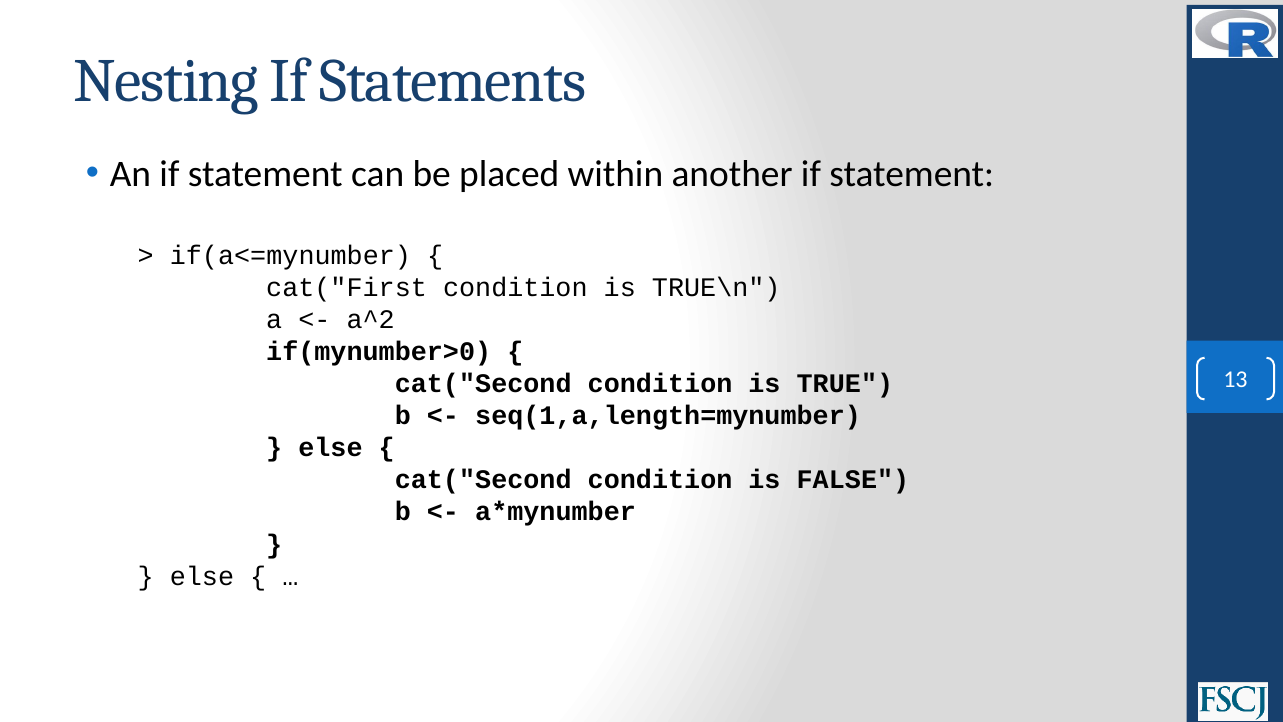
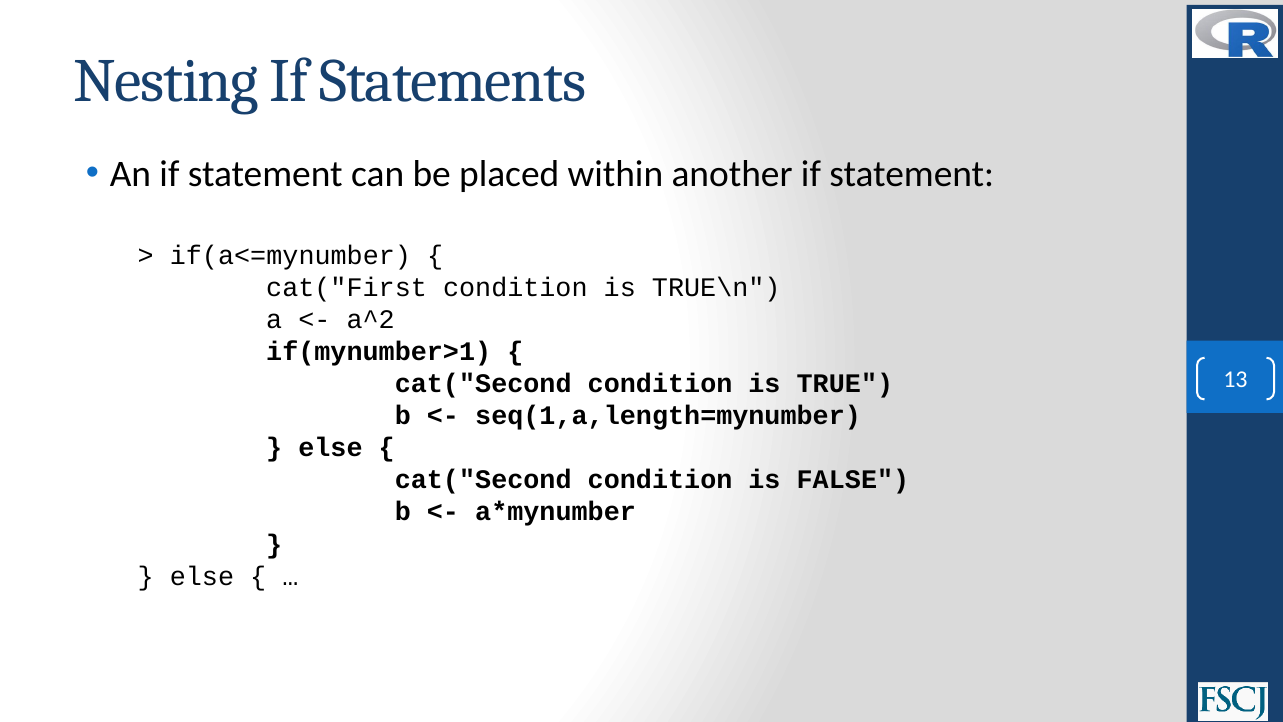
if(mynumber>0: if(mynumber>0 -> if(mynumber>1 (379, 351)
